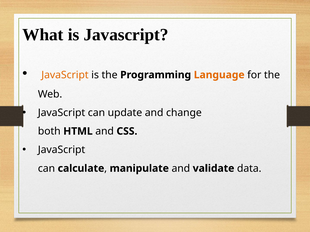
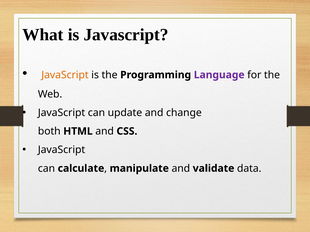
Language colour: orange -> purple (219, 75)
